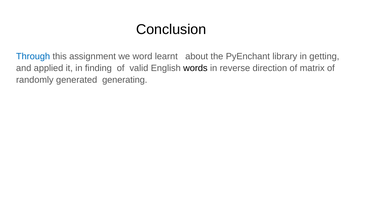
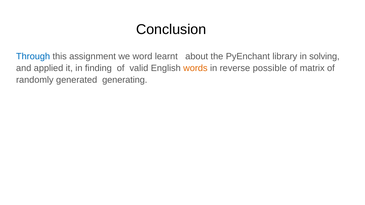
getting: getting -> solving (324, 56)
words colour: black -> orange (195, 68)
direction: direction -> possible (270, 68)
